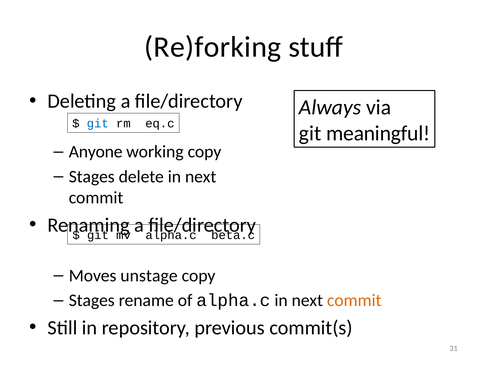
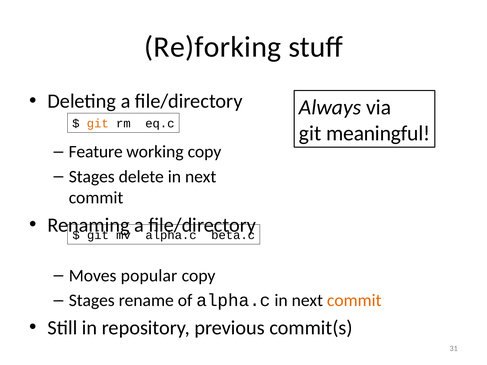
git colour: blue -> orange (98, 124)
Anyone: Anyone -> Feature (96, 152)
unstage: unstage -> popular (149, 276)
